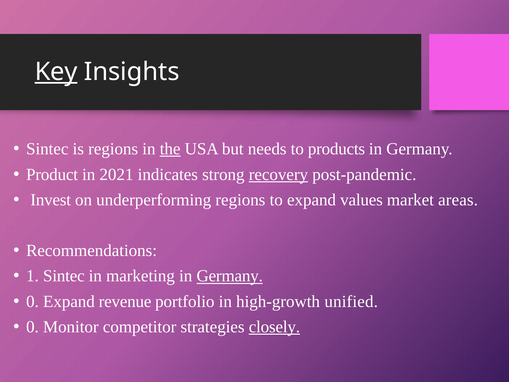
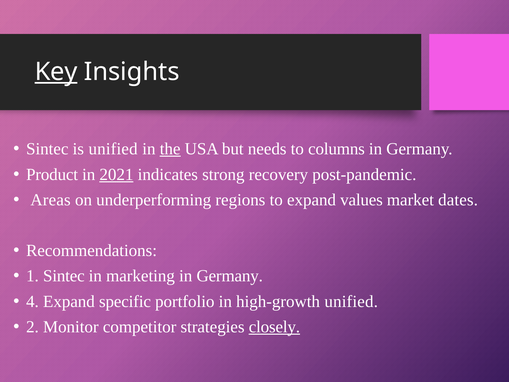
is regions: regions -> unified (113, 149)
products: products -> columns (336, 149)
2021 underline: none -> present (116, 174)
recovery underline: present -> none (278, 174)
Invest: Invest -> Areas (51, 200)
areas: areas -> dates (458, 200)
Germany underline: present -> none (230, 276)
0: 0 -> 4 (32, 301)
revenue: revenue -> specific (125, 301)
0: 0 -> 2 (32, 327)
